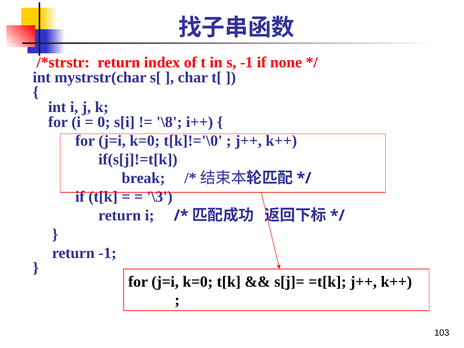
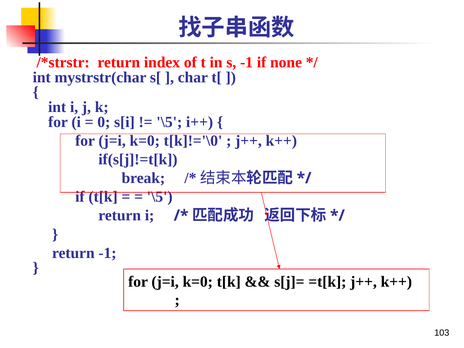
\8: \8 -> \5 (169, 122)
\3: \3 -> \5 (160, 197)
